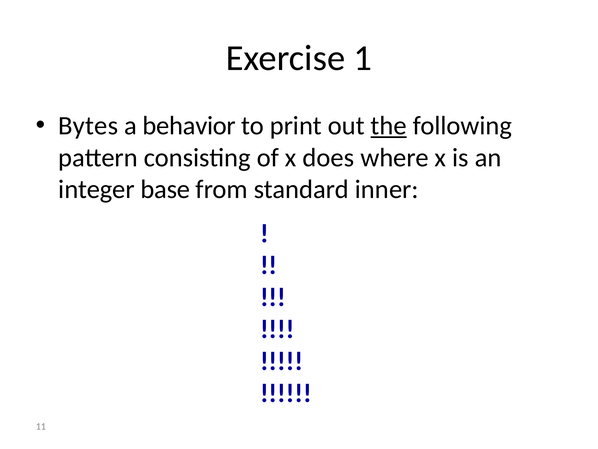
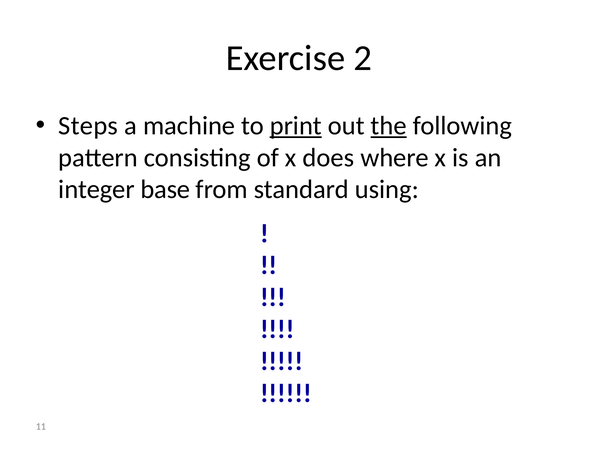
1: 1 -> 2 (363, 58)
Bytes: Bytes -> Steps (88, 125)
behavior: behavior -> machine (189, 125)
print underline: none -> present (296, 125)
inner: inner -> using (387, 189)
